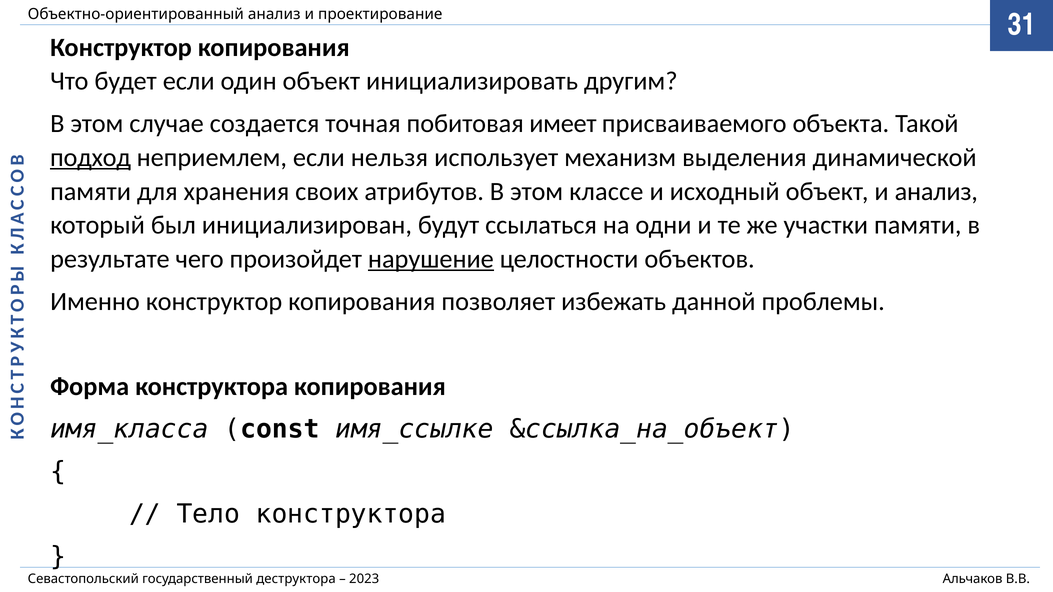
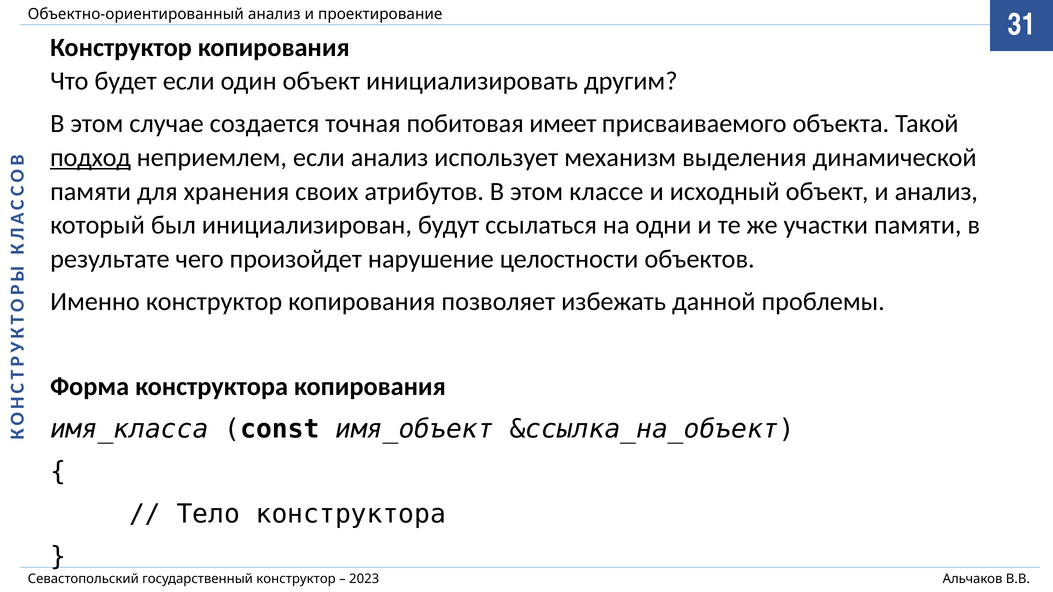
если нельзя: нельзя -> анализ (390, 158)
нарушение underline: present -> none (431, 259)
имя_ссылке: имя_ссылке -> имя_объект (414, 429)
государственный деструктора: деструктора -> конструктор (296, 579)
